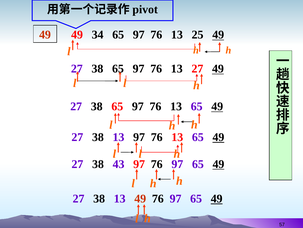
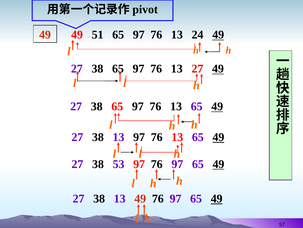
34: 34 -> 51 (98, 35)
25: 25 -> 24 (198, 35)
43: 43 -> 53 (119, 164)
